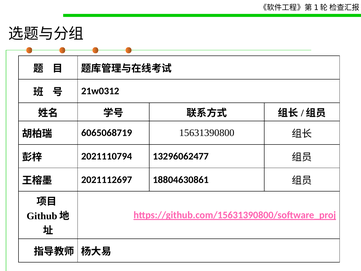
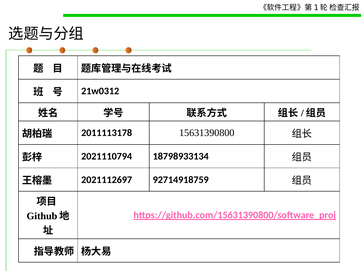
6065068719: 6065068719 -> 2011113178 (107, 133)
13296062477: 13296062477 -> 18798933134 (181, 156)
18804630861: 18804630861 -> 92714918759 (181, 180)
